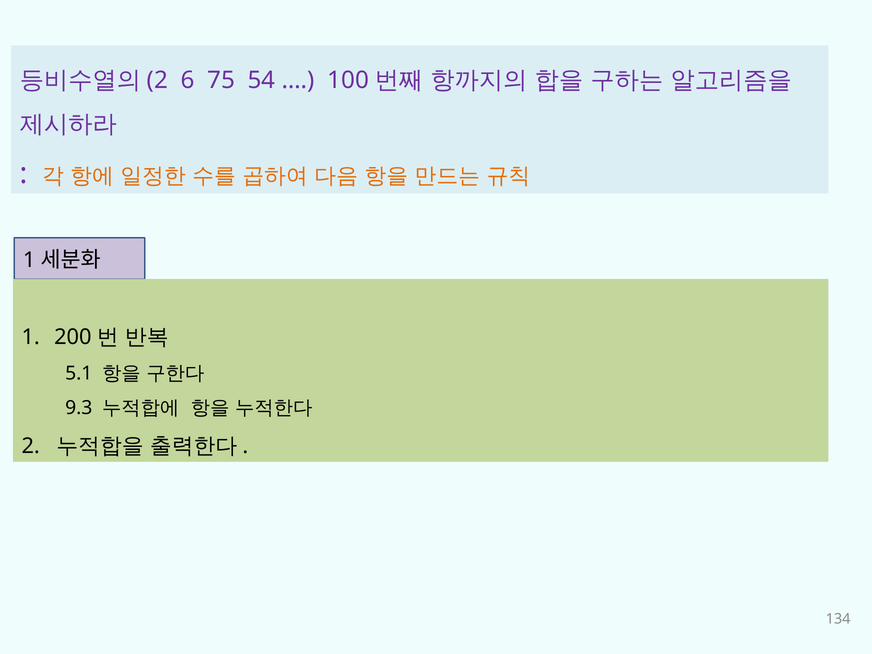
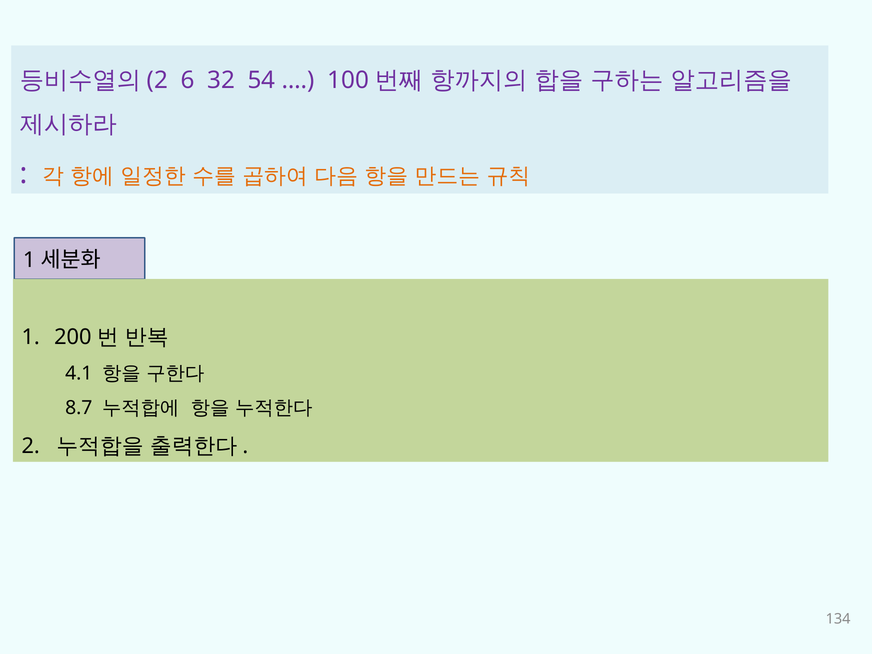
75: 75 -> 32 (221, 80)
5.1: 5.1 -> 4.1 (79, 373)
9.3: 9.3 -> 8.7 (79, 408)
